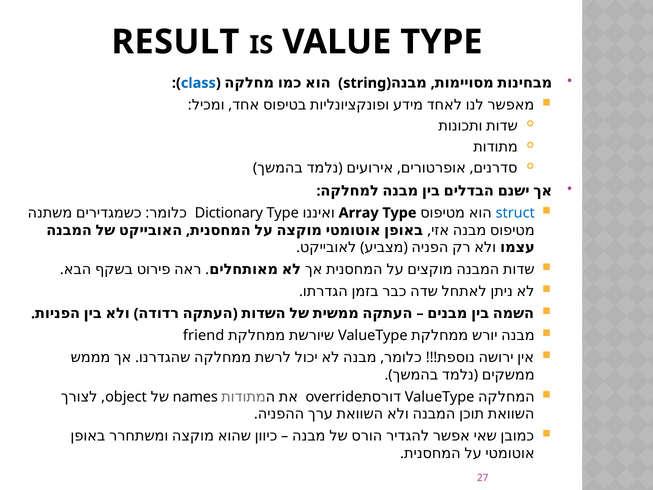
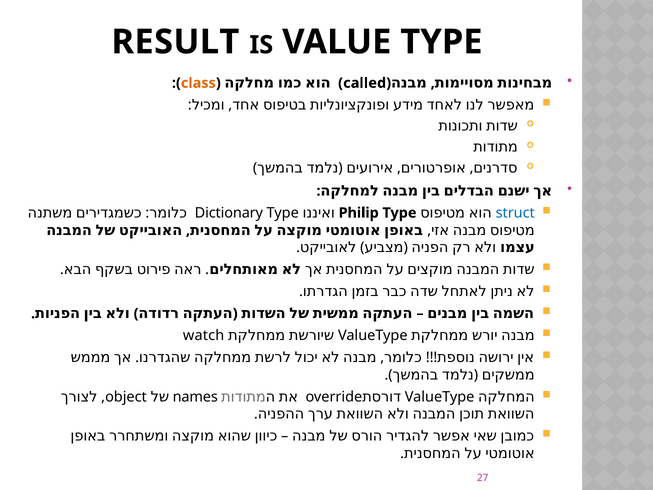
class colour: blue -> orange (198, 83)
string: string -> called (365, 83)
Array: Array -> Philip (359, 213)
friend: friend -> watch (204, 335)
